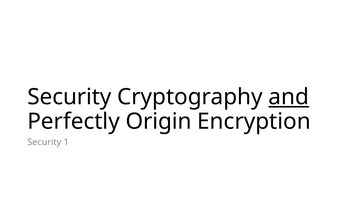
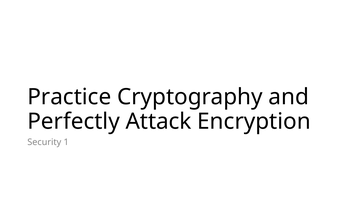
Security: Security -> Practice (69, 97)
and underline: present -> none (289, 97)
Origin: Origin -> Attack (159, 121)
